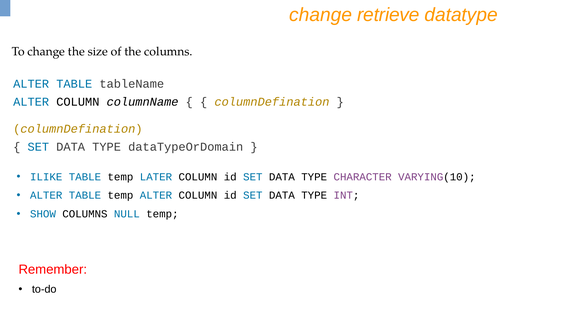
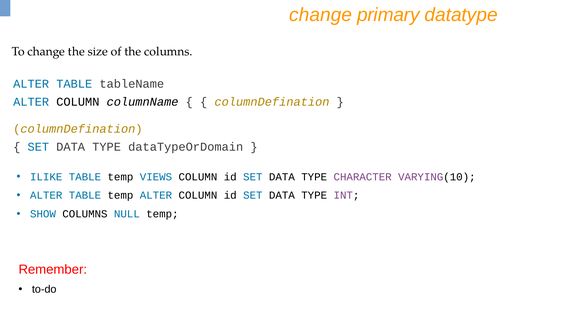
retrieve: retrieve -> primary (388, 15)
LATER: LATER -> VIEWS (156, 177)
